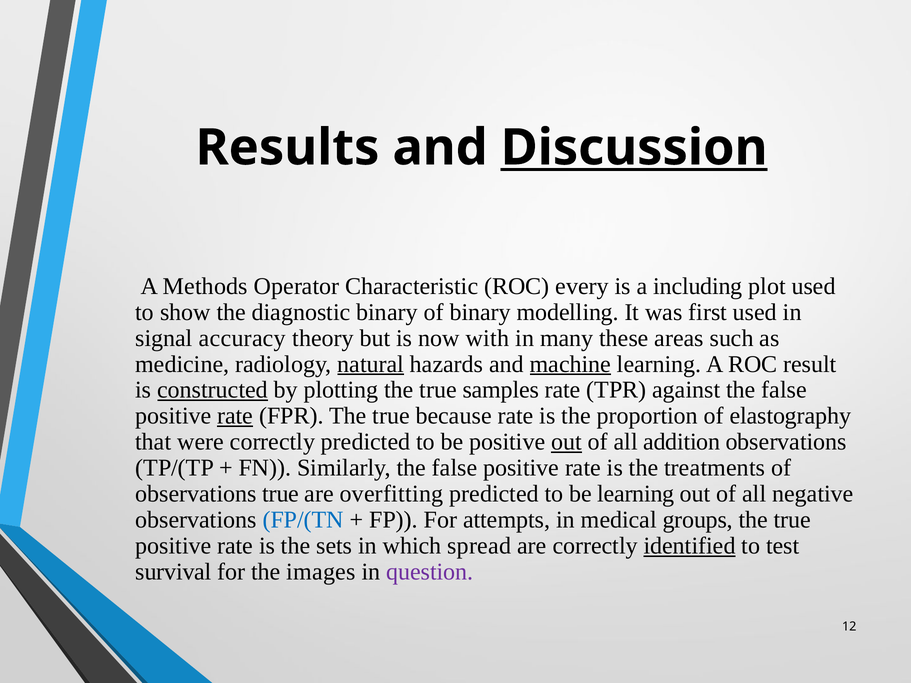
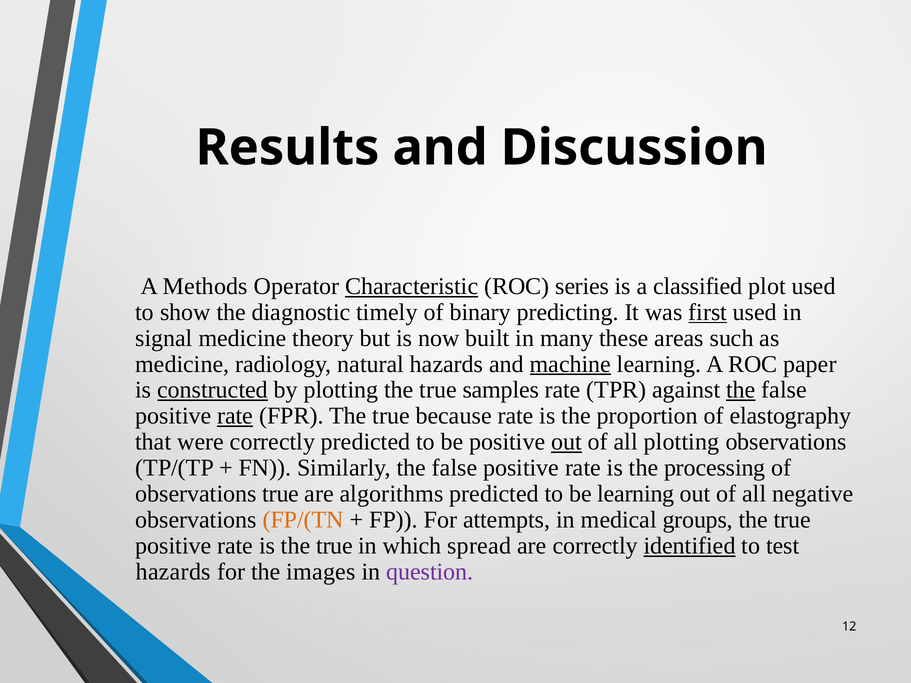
Discussion underline: present -> none (634, 148)
Characteristic underline: none -> present (412, 286)
every: every -> series (582, 286)
including: including -> classified (698, 286)
diagnostic binary: binary -> timely (387, 312)
modelling: modelling -> predicting (568, 312)
first underline: none -> present (708, 312)
signal accuracy: accuracy -> medicine (242, 338)
with: with -> built (487, 338)
natural underline: present -> none (371, 364)
result: result -> paper (810, 364)
the underline: none -> present (741, 390)
all addition: addition -> plotting (682, 442)
treatments: treatments -> processing (715, 468)
overfitting: overfitting -> algorithms (392, 494)
FP/(TN colour: blue -> orange (303, 520)
is the sets: sets -> true (334, 546)
survival: survival -> hazards (173, 572)
